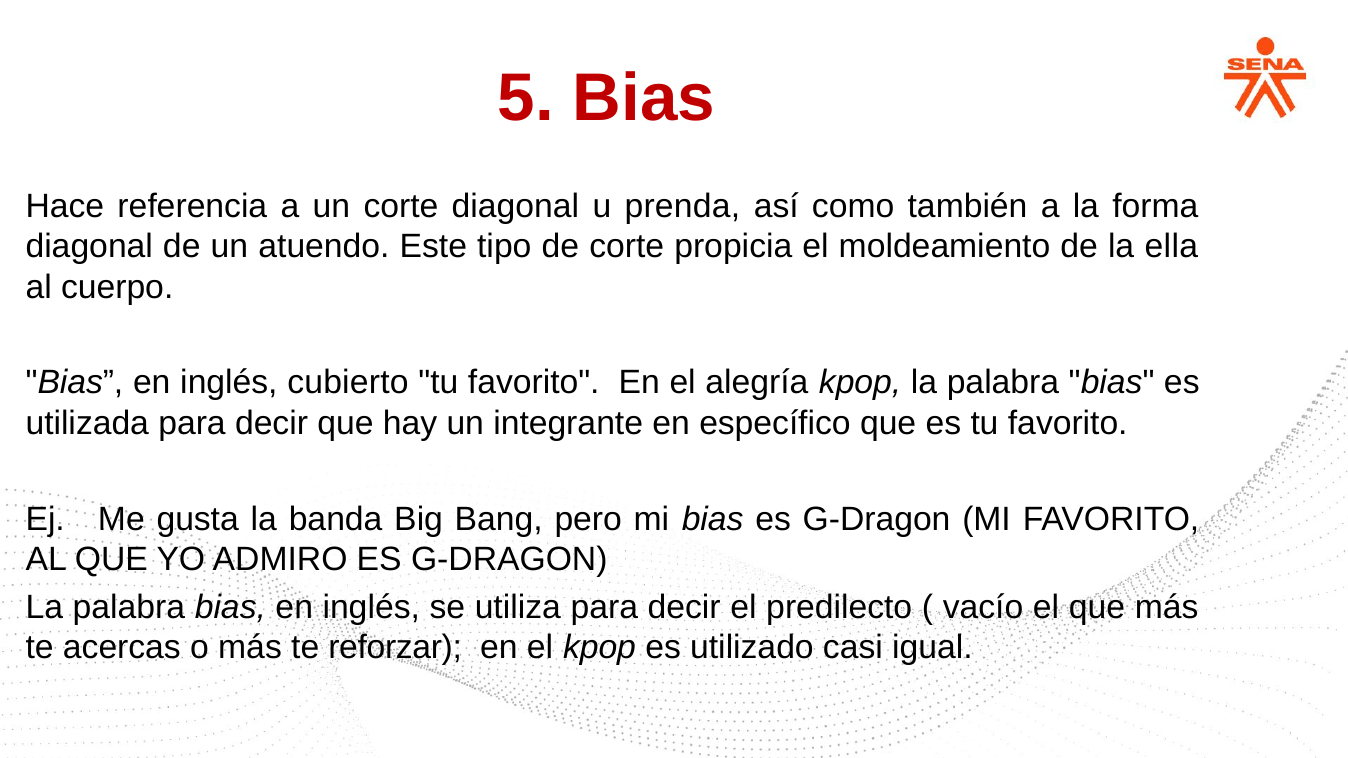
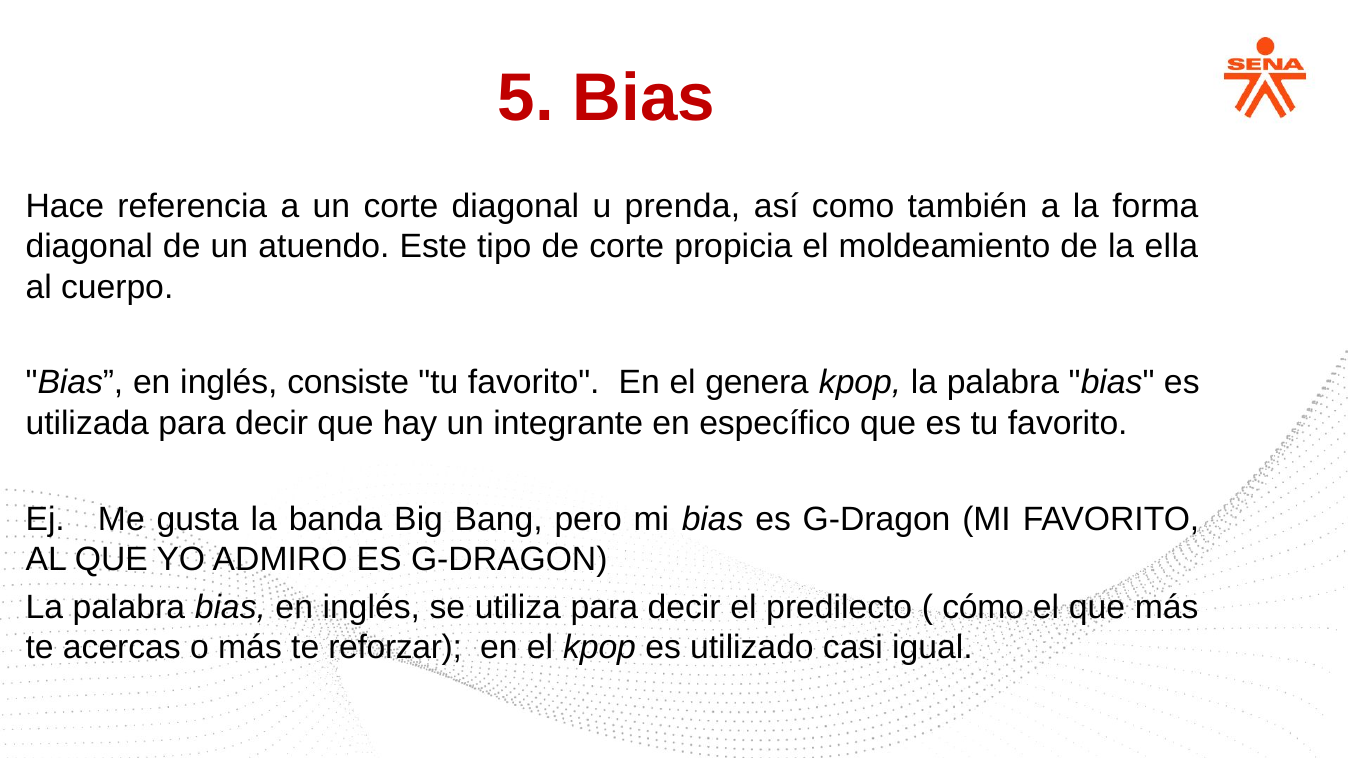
cubierto: cubierto -> consiste (348, 383)
alegría: alegría -> genera (757, 383)
vacío: vacío -> cómo (983, 608)
